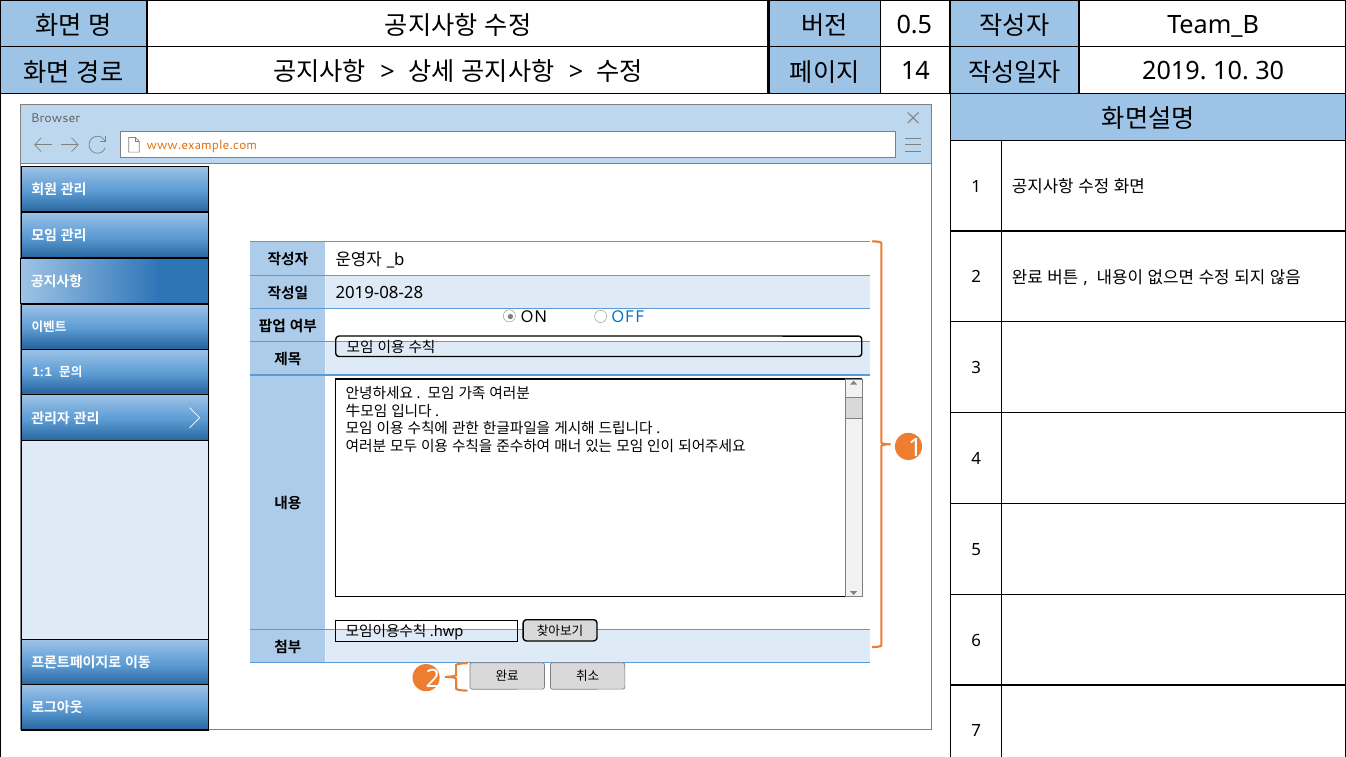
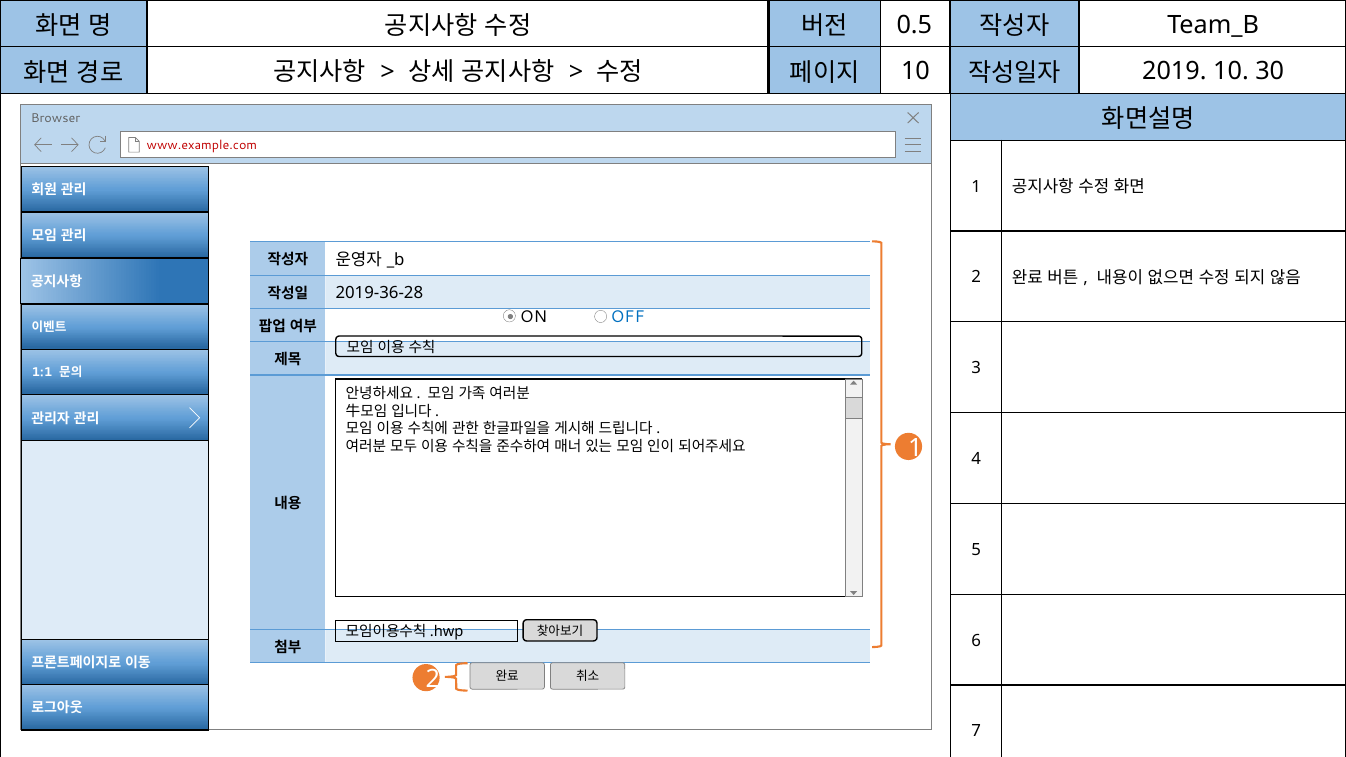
14: 14 -> 10 (916, 71)
www.example.com colour: orange -> red (202, 146)
2019-08-28: 2019-08-28 -> 2019-36-28 (379, 293)
